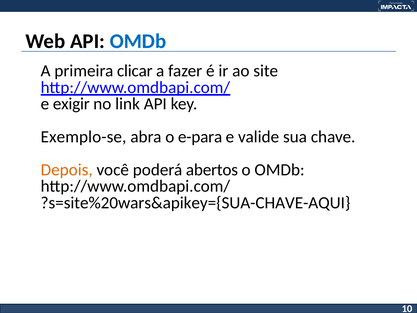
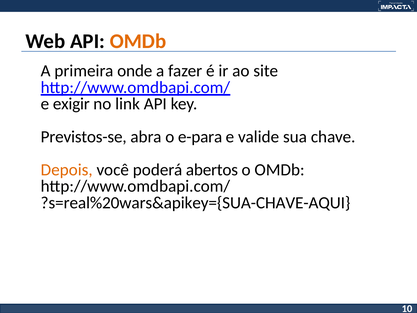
OMDb colour: blue -> orange (138, 41)
clicar: clicar -> onde (135, 71)
Exemplo-se: Exemplo-se -> Previstos-se (84, 137)
?s=site%20wars&apikey={SUA-CHAVE-AQUI: ?s=site%20wars&apikey={SUA-CHAVE-AQUI -> ?s=real%20wars&apikey={SUA-CHAVE-AQUI (196, 203)
